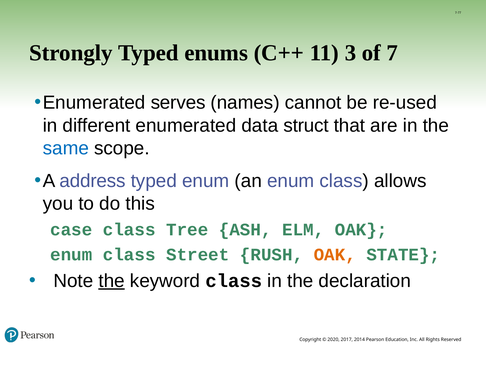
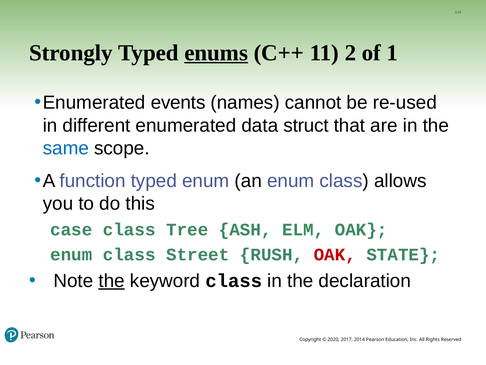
enums underline: none -> present (216, 53)
3: 3 -> 2 (350, 53)
7: 7 -> 1 (392, 53)
serves: serves -> events (178, 103)
address: address -> function (93, 181)
OAK colour: orange -> red (335, 254)
